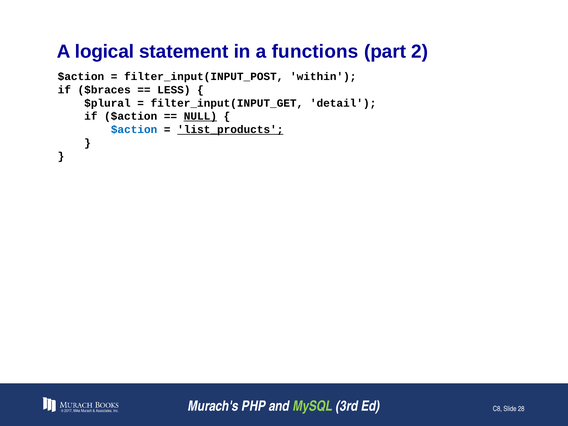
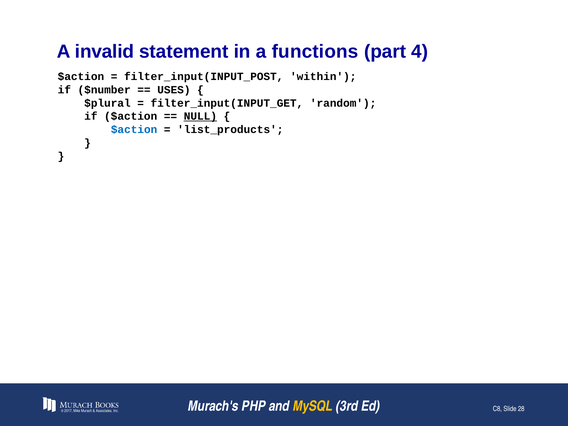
logical: logical -> invalid (104, 52)
2: 2 -> 4 (420, 52)
$braces: $braces -> $number (104, 90)
LESS: LESS -> USES (174, 90)
detail: detail -> random (343, 103)
list_products underline: present -> none (230, 130)
MySQL colour: light green -> yellow (313, 406)
